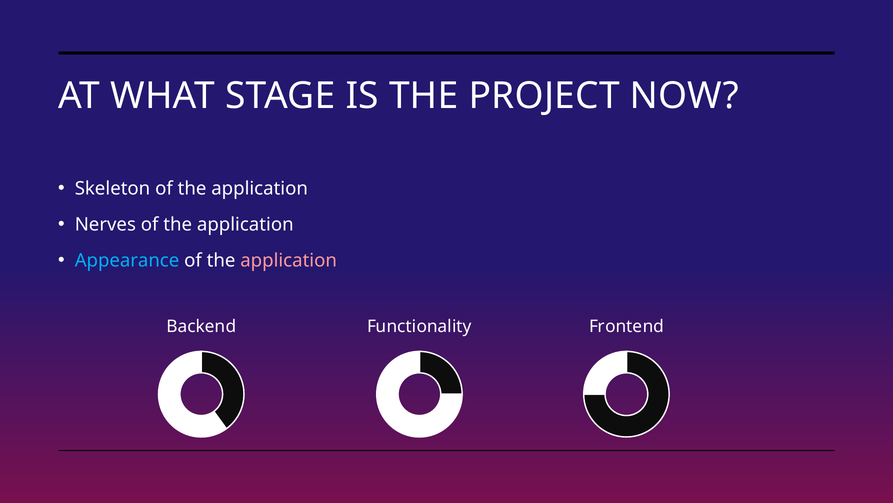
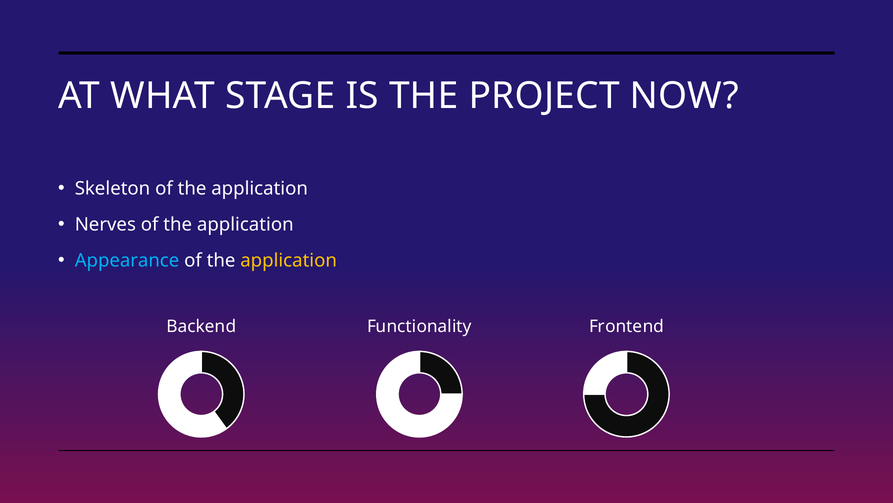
application colour: pink -> yellow (289, 260)
